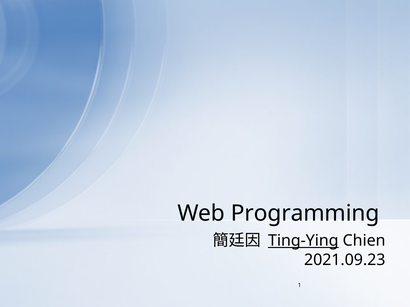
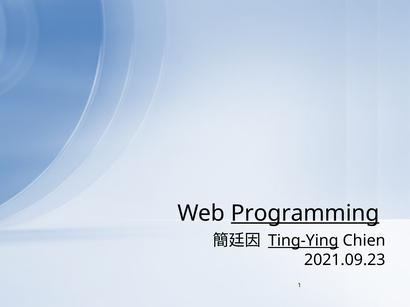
Programming underline: none -> present (305, 214)
